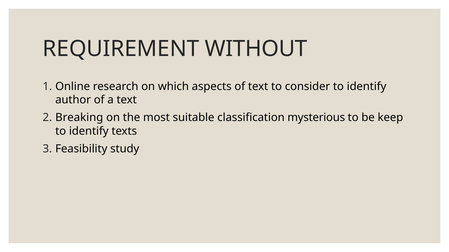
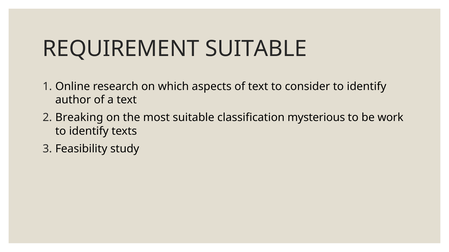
REQUIREMENT WITHOUT: WITHOUT -> SUITABLE (256, 49)
keep: keep -> work (390, 118)
